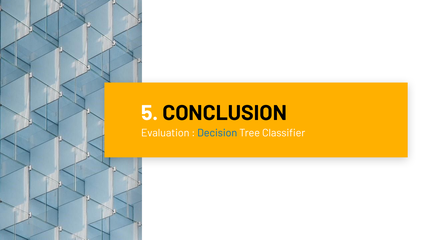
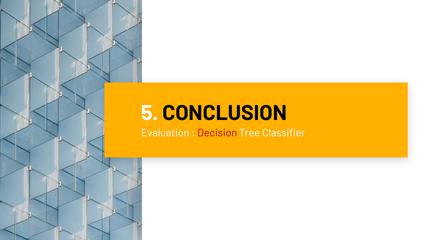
Decision colour: blue -> red (217, 133)
